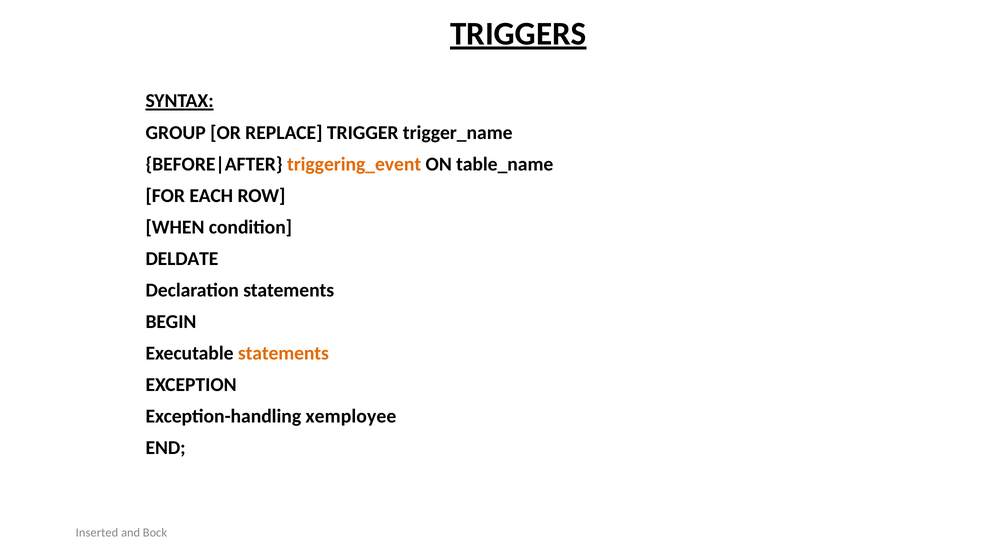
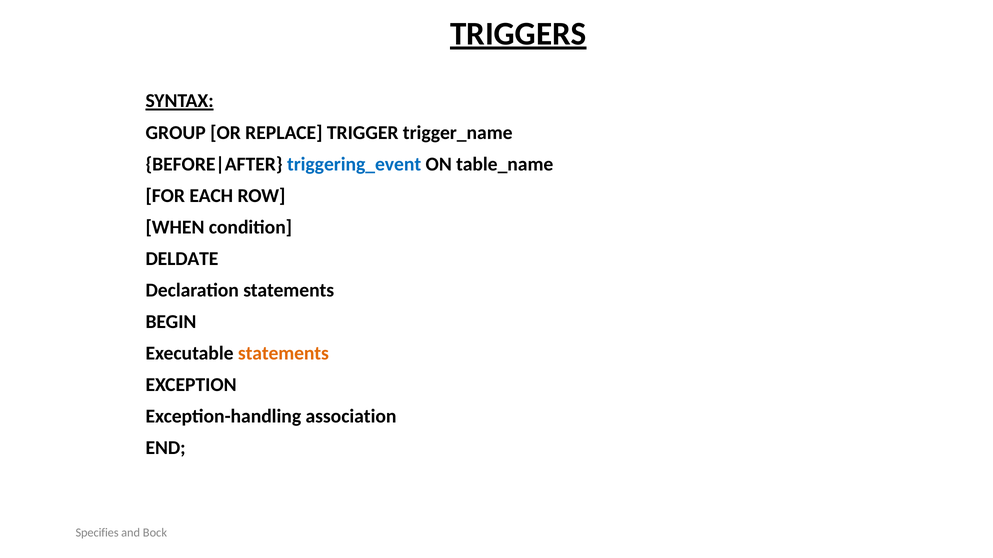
triggering_event colour: orange -> blue (354, 164)
xemployee: xemployee -> association (351, 417)
Inserted: Inserted -> Specifies (97, 533)
